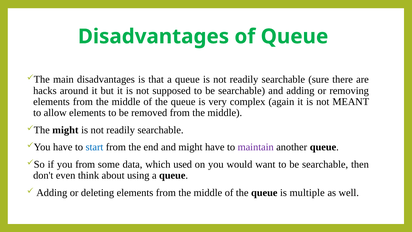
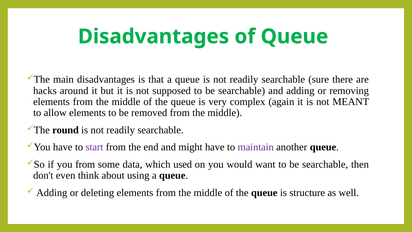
might: might -> round (66, 130)
start colour: blue -> purple (94, 147)
multiple: multiple -> structure (307, 192)
